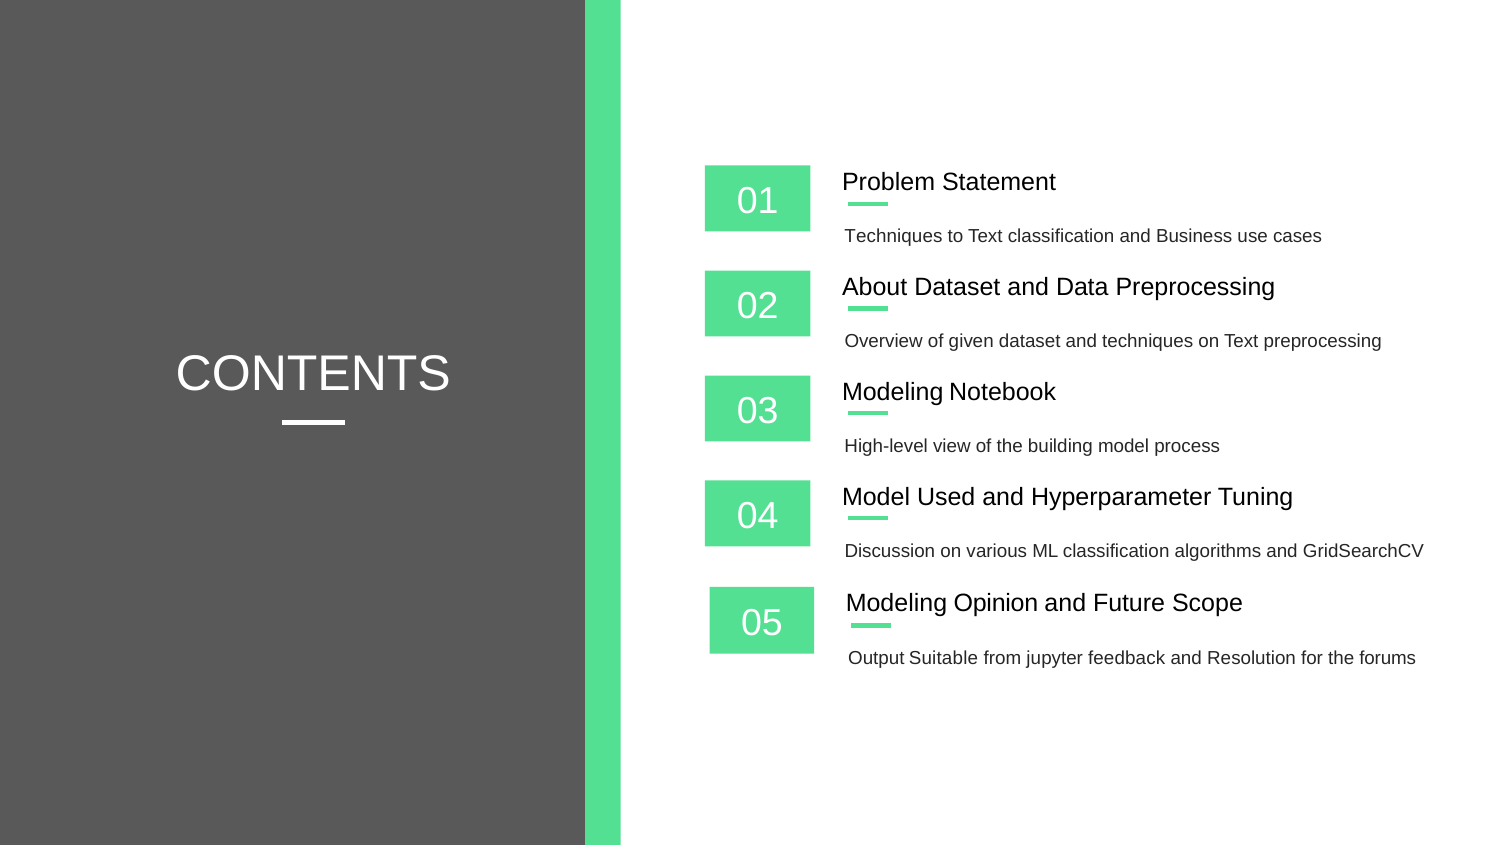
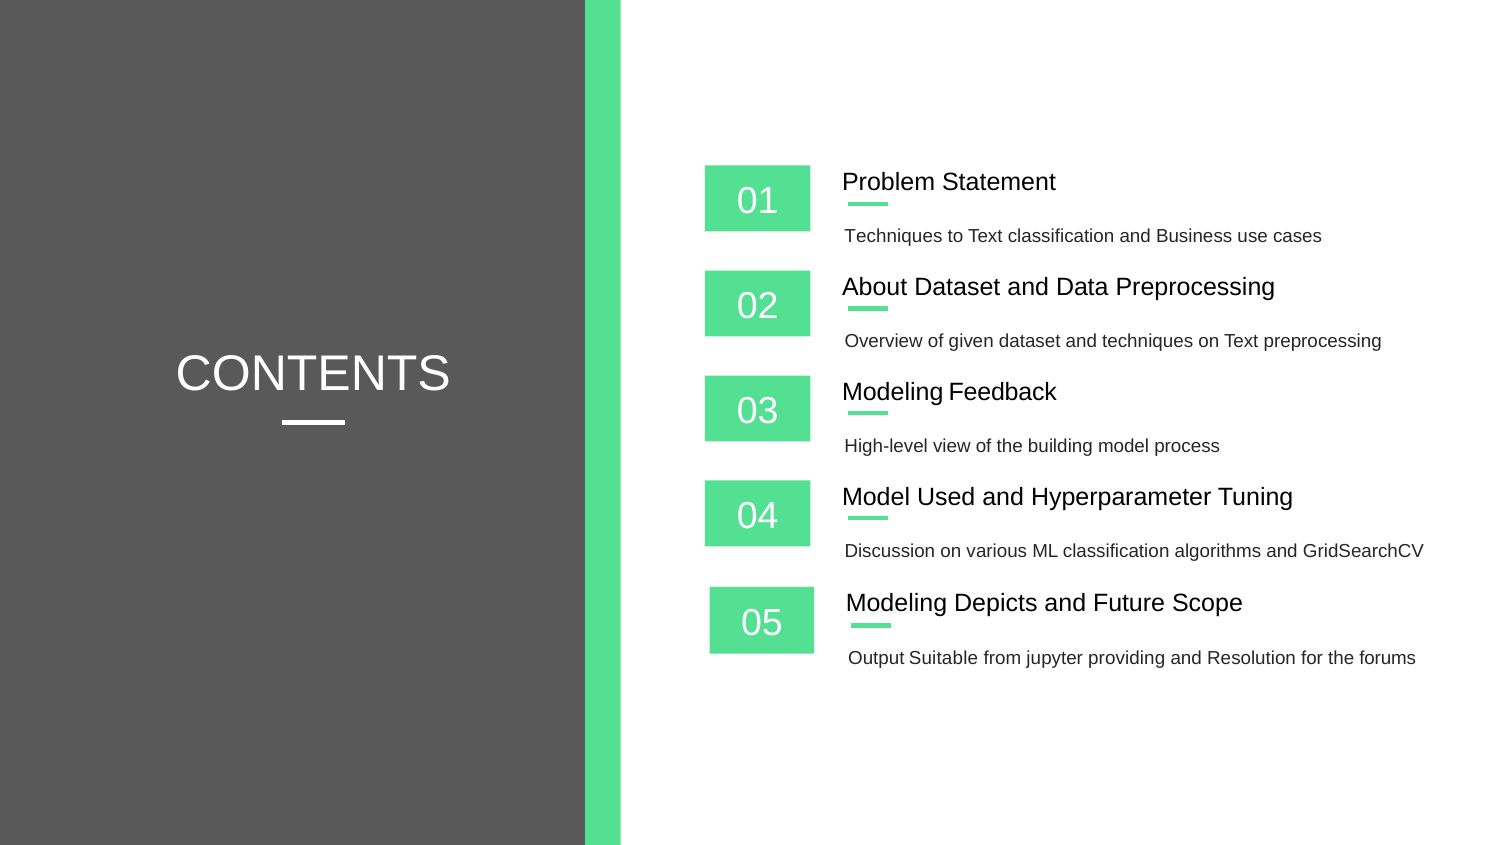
Notebook: Notebook -> Feedback (1003, 392)
Opinion: Opinion -> Depicts (996, 604)
feedback: feedback -> providing (1127, 658)
